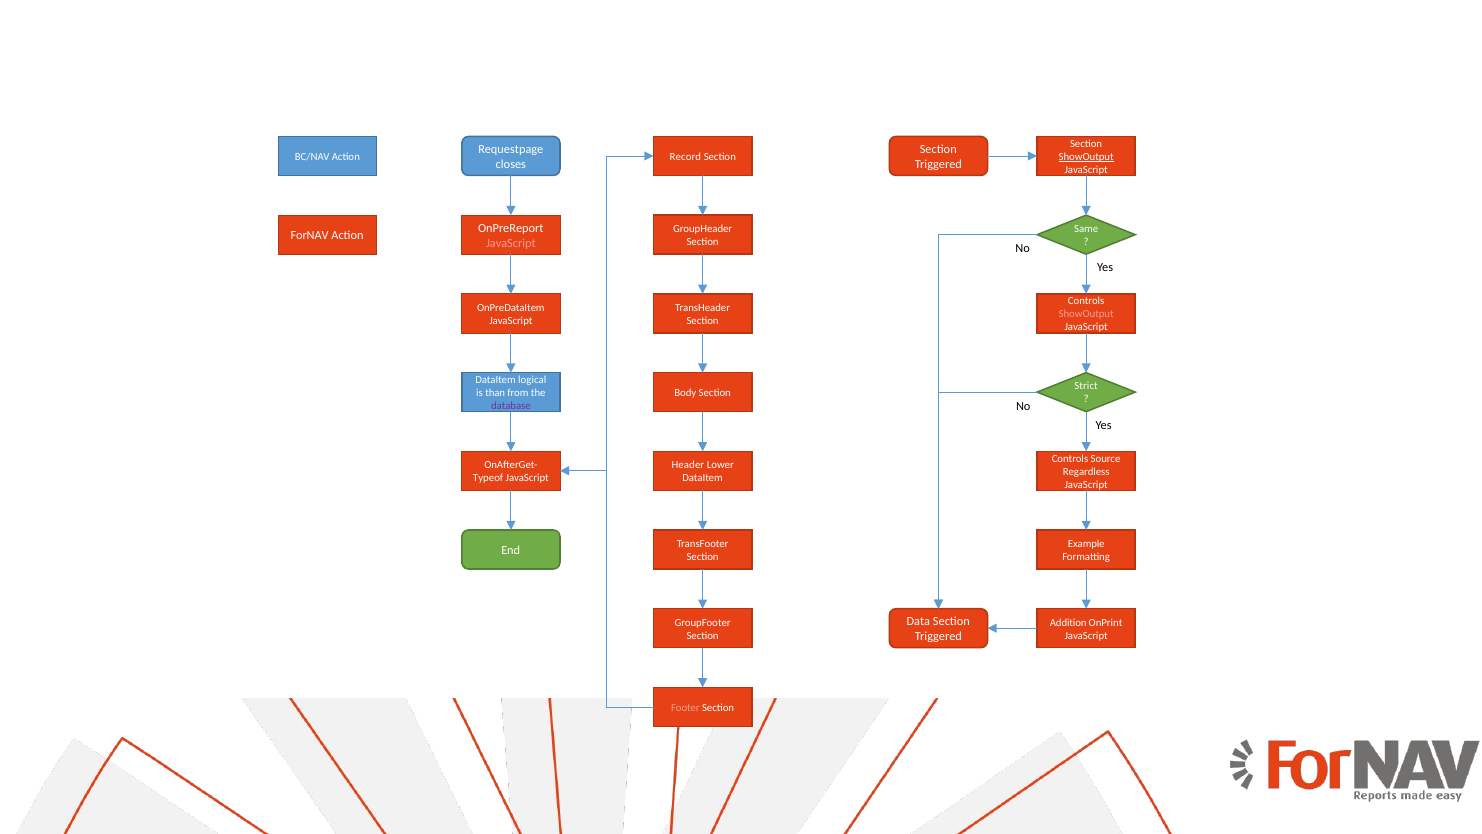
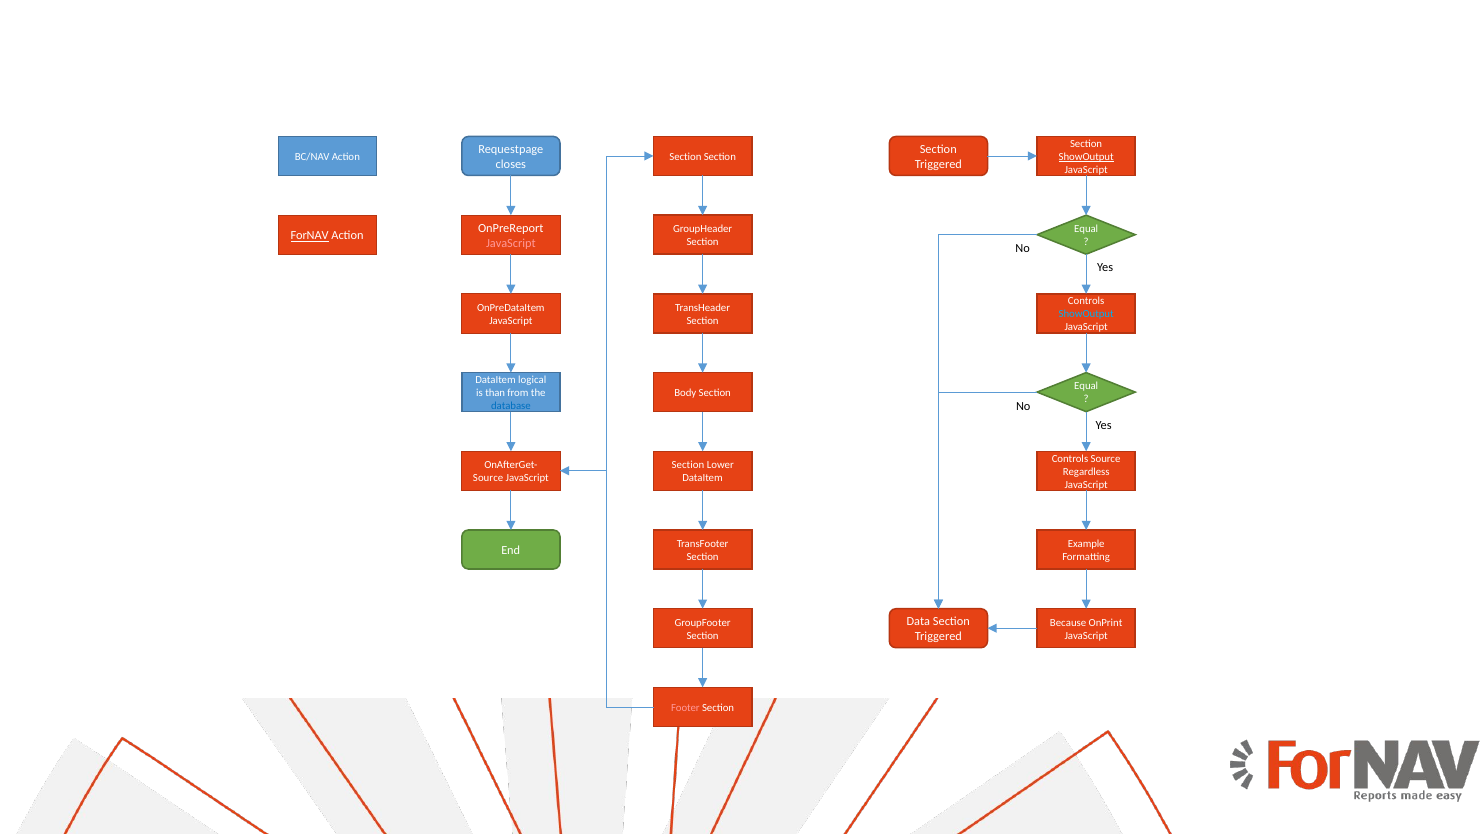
Record: Record -> Section (685, 157)
Same: Same -> Equal (1086, 229)
ForNAV underline: none -> present (310, 236)
ShowOutput colour: pink -> light blue (1086, 314)
Strict: Strict -> Equal (1086, 386)
database colour: purple -> blue (511, 406)
Header: Header -> Section (688, 465)
Typeof: Typeof -> Source (488, 478)
Addition: Addition -> Because (1068, 622)
